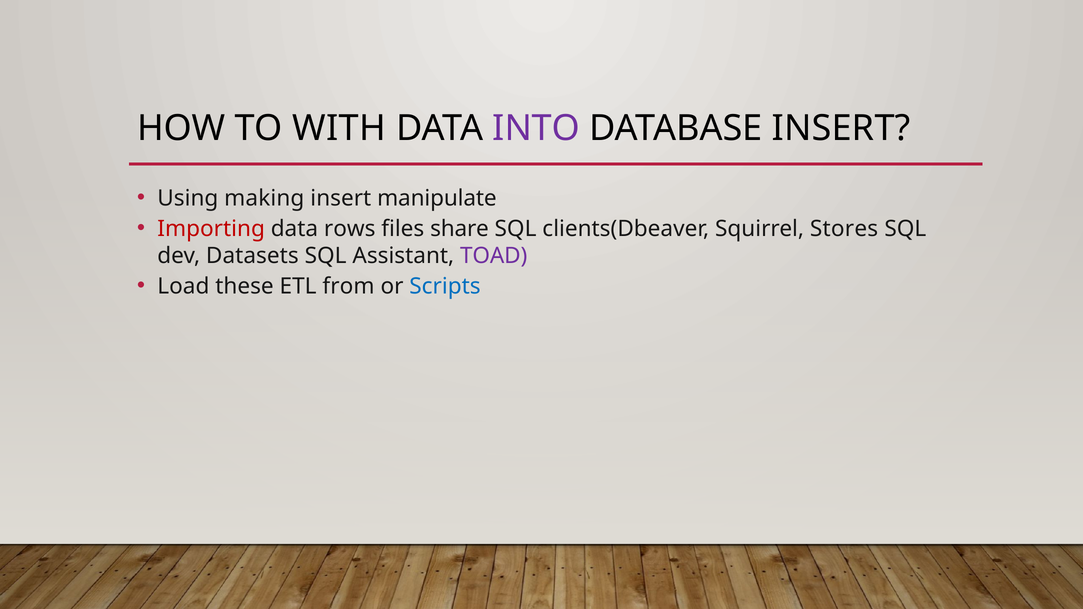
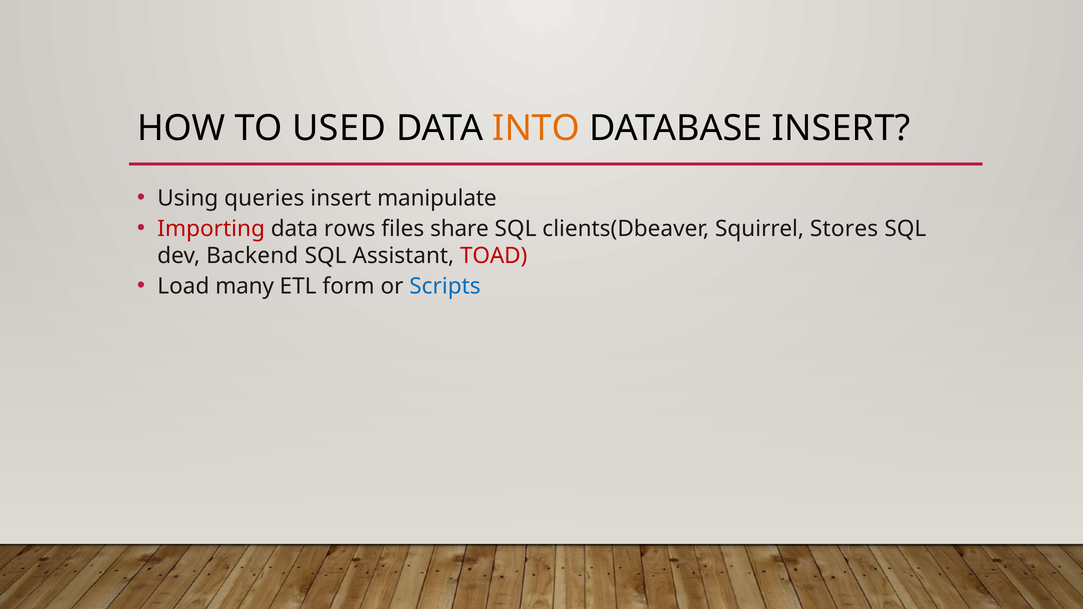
WITH: WITH -> USED (339, 128)
INTO colour: purple -> orange (536, 128)
making: making -> queries (264, 198)
Datasets: Datasets -> Backend (252, 256)
TOAD colour: purple -> red (494, 256)
these: these -> many (245, 286)
from: from -> form (349, 286)
